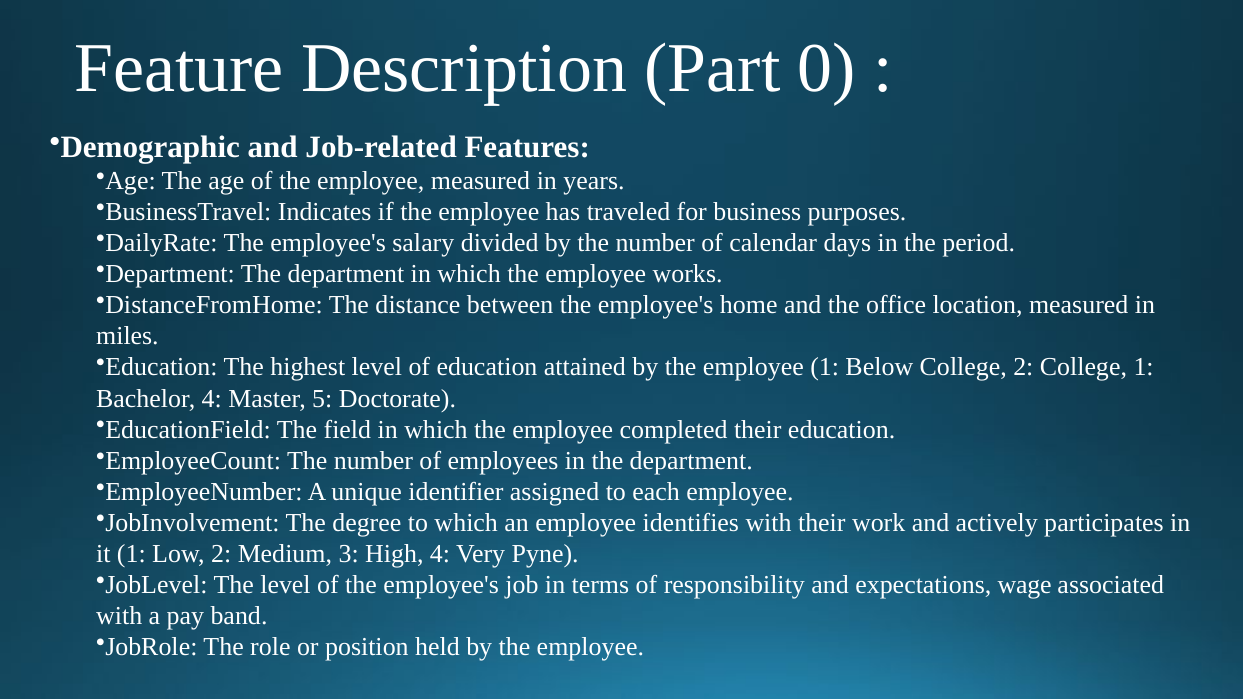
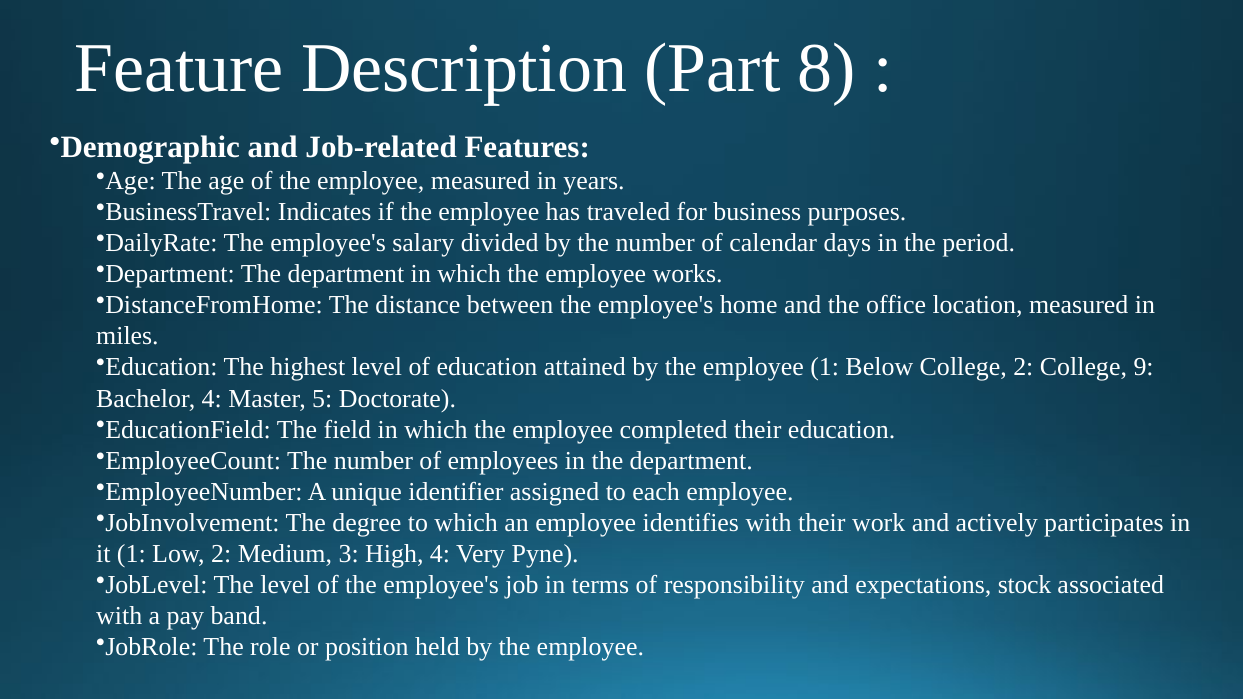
0: 0 -> 8 (827, 69)
College 1: 1 -> 9 (1144, 368)
wage: wage -> stock (1025, 585)
